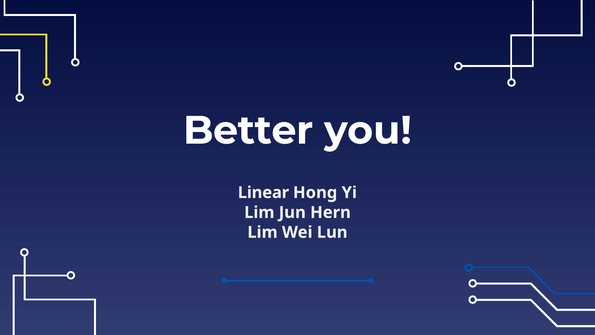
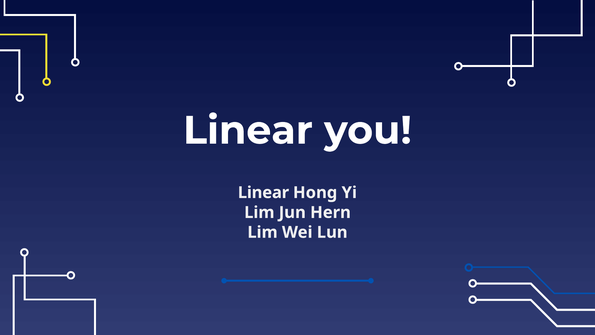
Better: Better -> Linear (248, 130)
